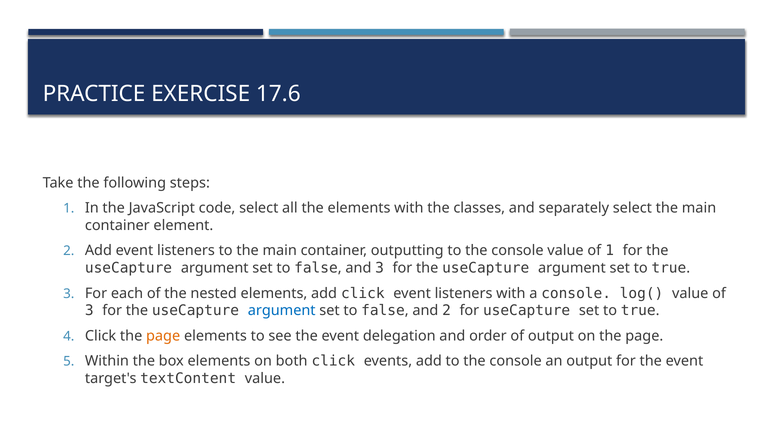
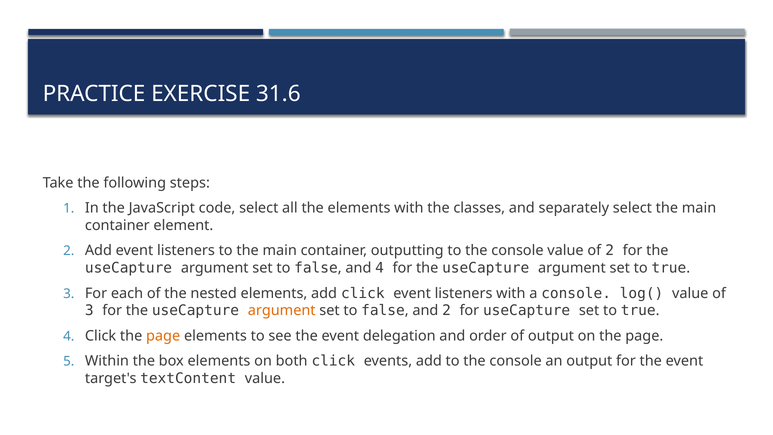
17.6: 17.6 -> 31.6 (278, 94)
of 1: 1 -> 2 (610, 251)
and 3: 3 -> 4 (380, 268)
argument colour: blue -> orange (282, 311)
